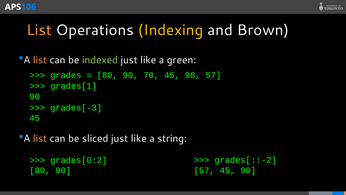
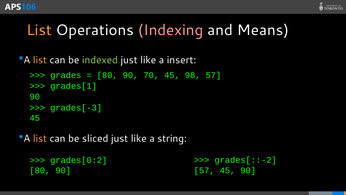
Indexing colour: yellow -> pink (171, 30)
Brown: Brown -> Means (263, 30)
green: green -> insert (181, 60)
